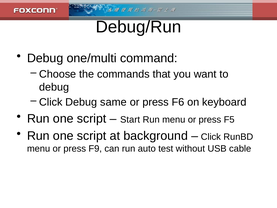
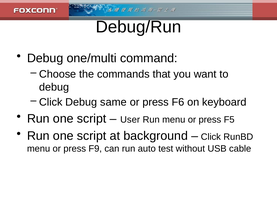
Start: Start -> User (130, 119)
